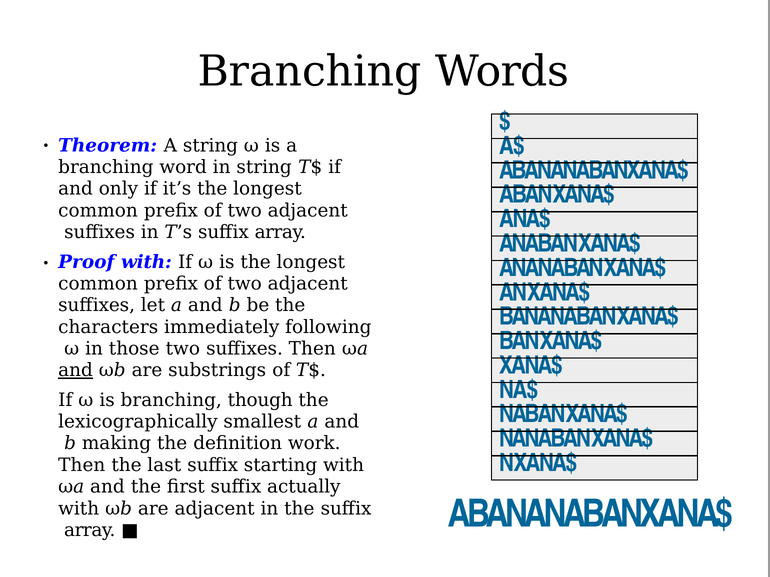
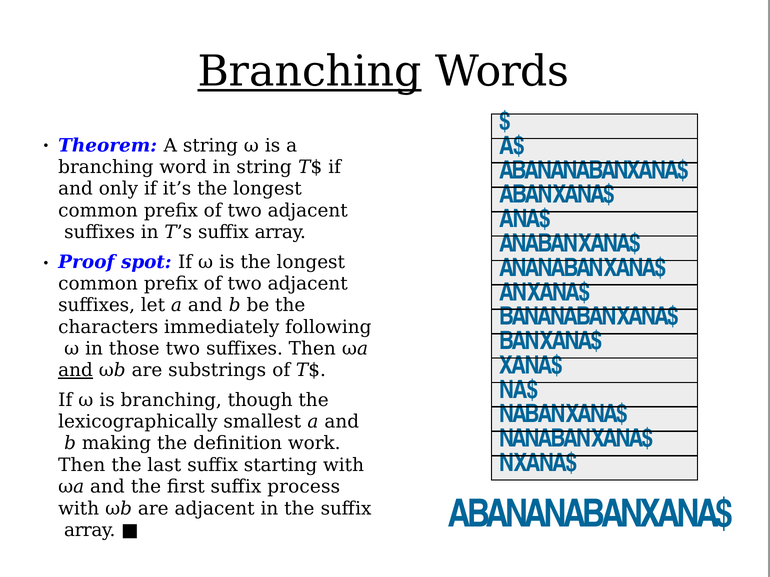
Branching underline: none -> present (310, 72)
Proof with: with -> spot (146, 262)
actually: actually -> process (304, 487)
